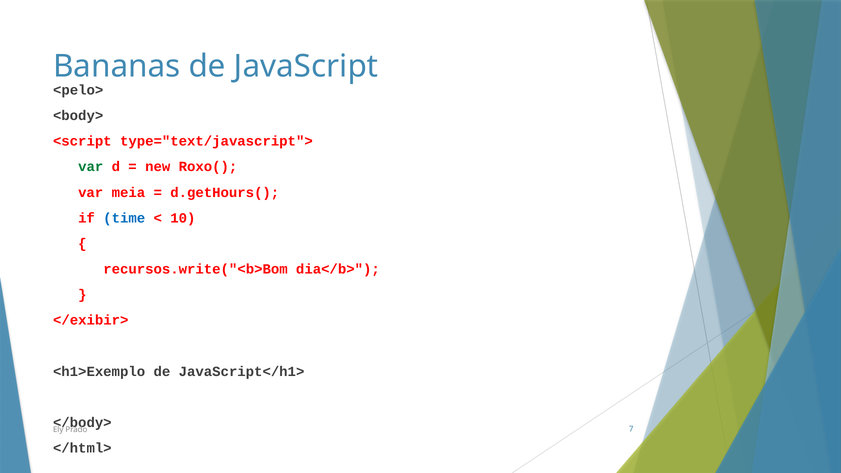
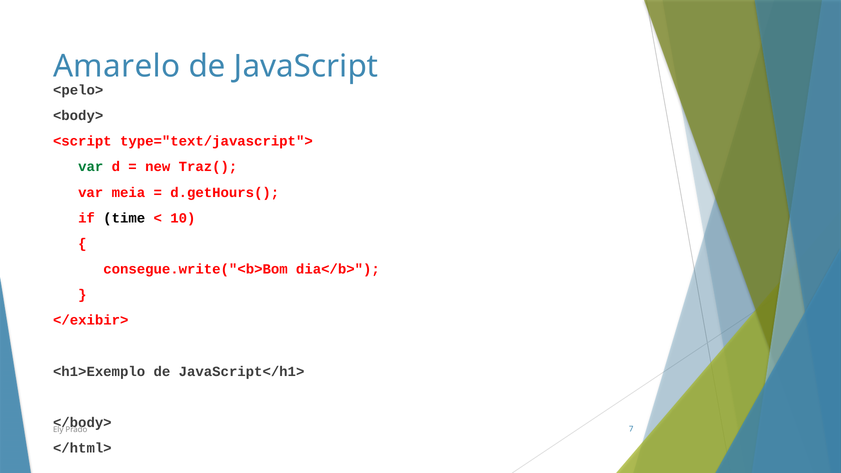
Bananas: Bananas -> Amarelo (117, 66)
Roxo(: Roxo( -> Traz( (208, 167)
time colour: blue -> black (124, 218)
recursos.write("<b>Bom: recursos.write("<b>Bom -> consegue.write("<b>Bom (195, 269)
